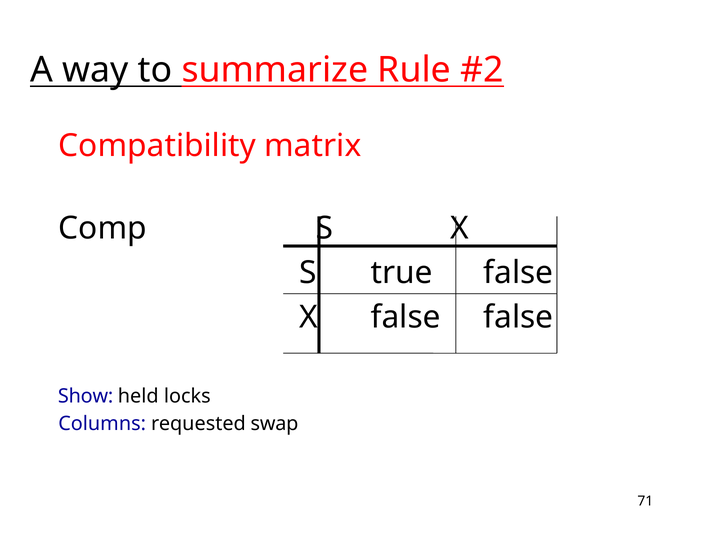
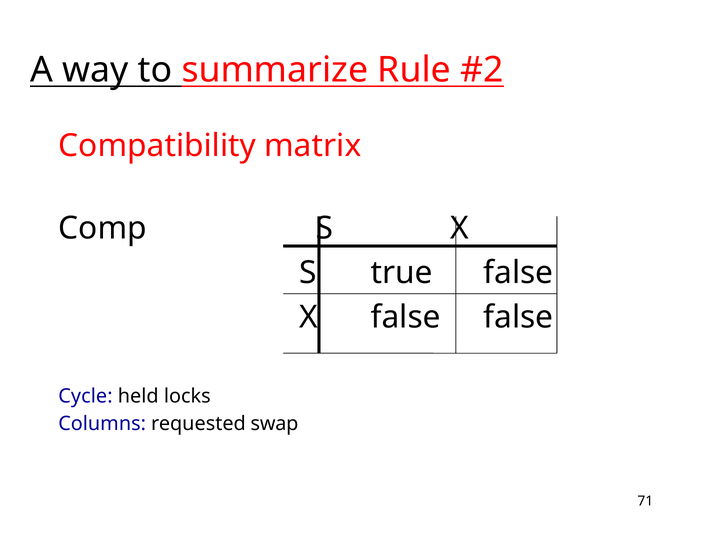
Show: Show -> Cycle (85, 396)
